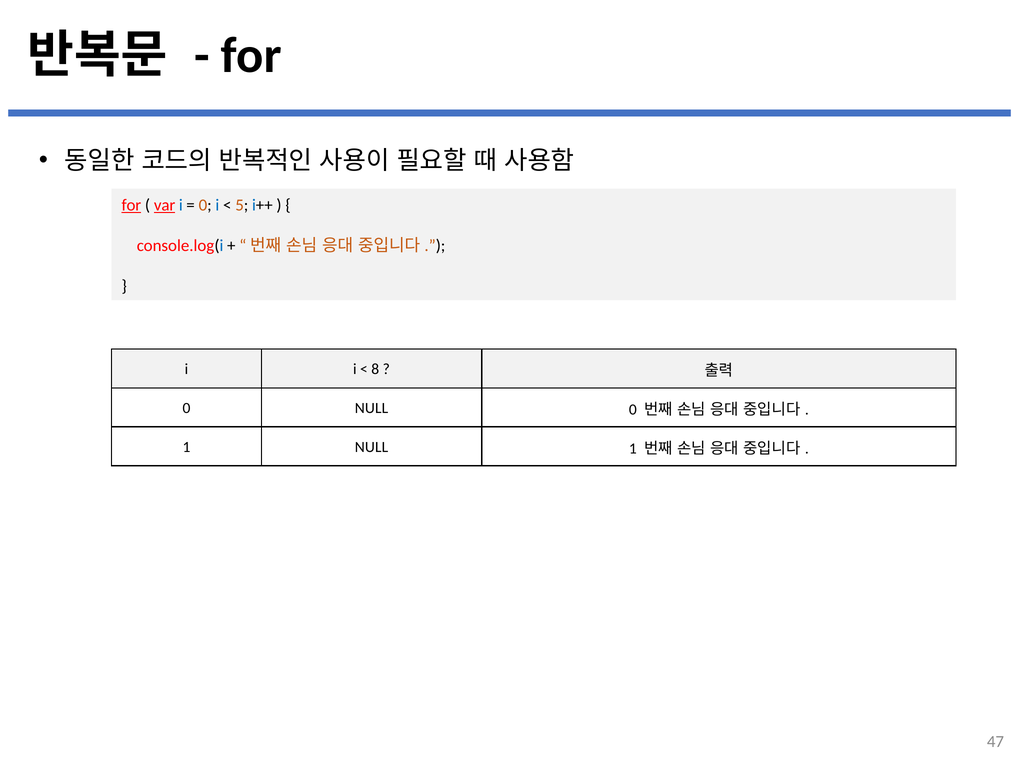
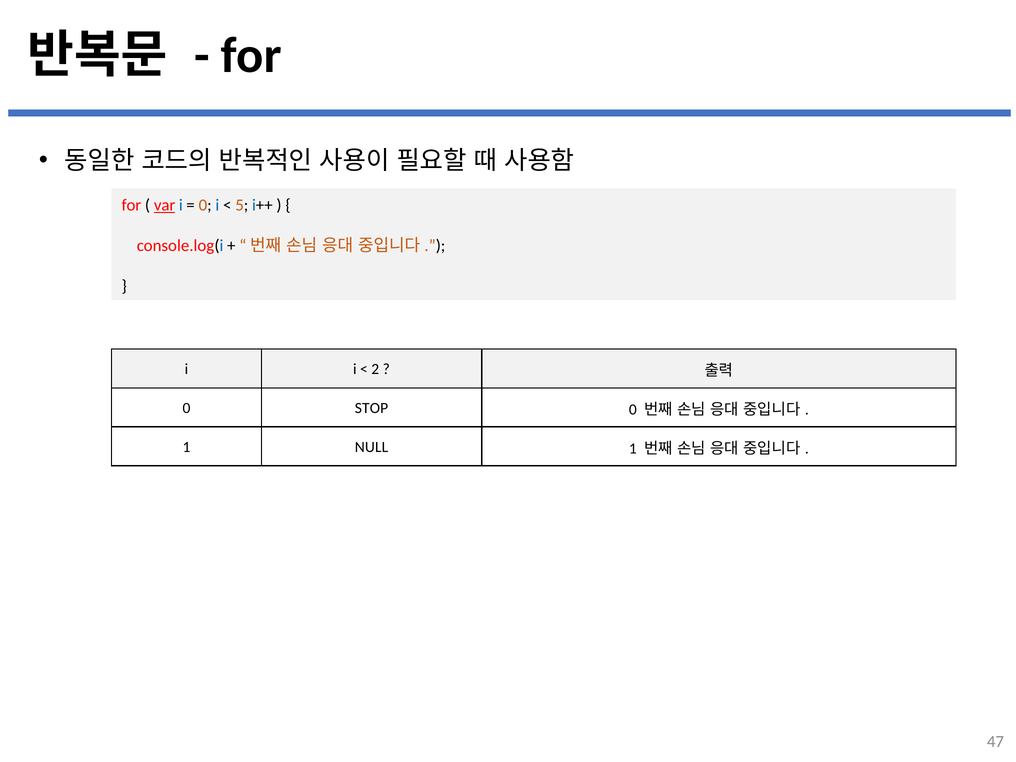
for underline: present -> none (131, 205)
8: 8 -> 2 (375, 369)
0 NULL: NULL -> STOP (372, 408)
